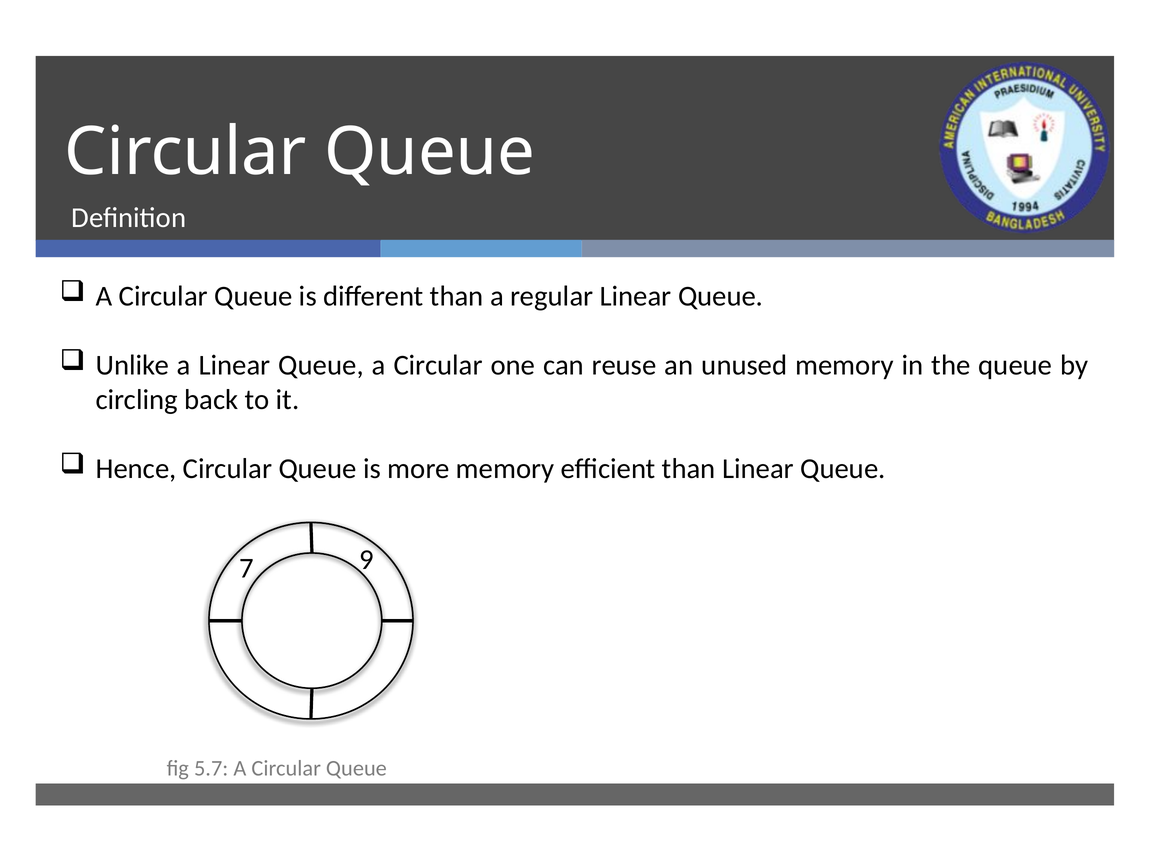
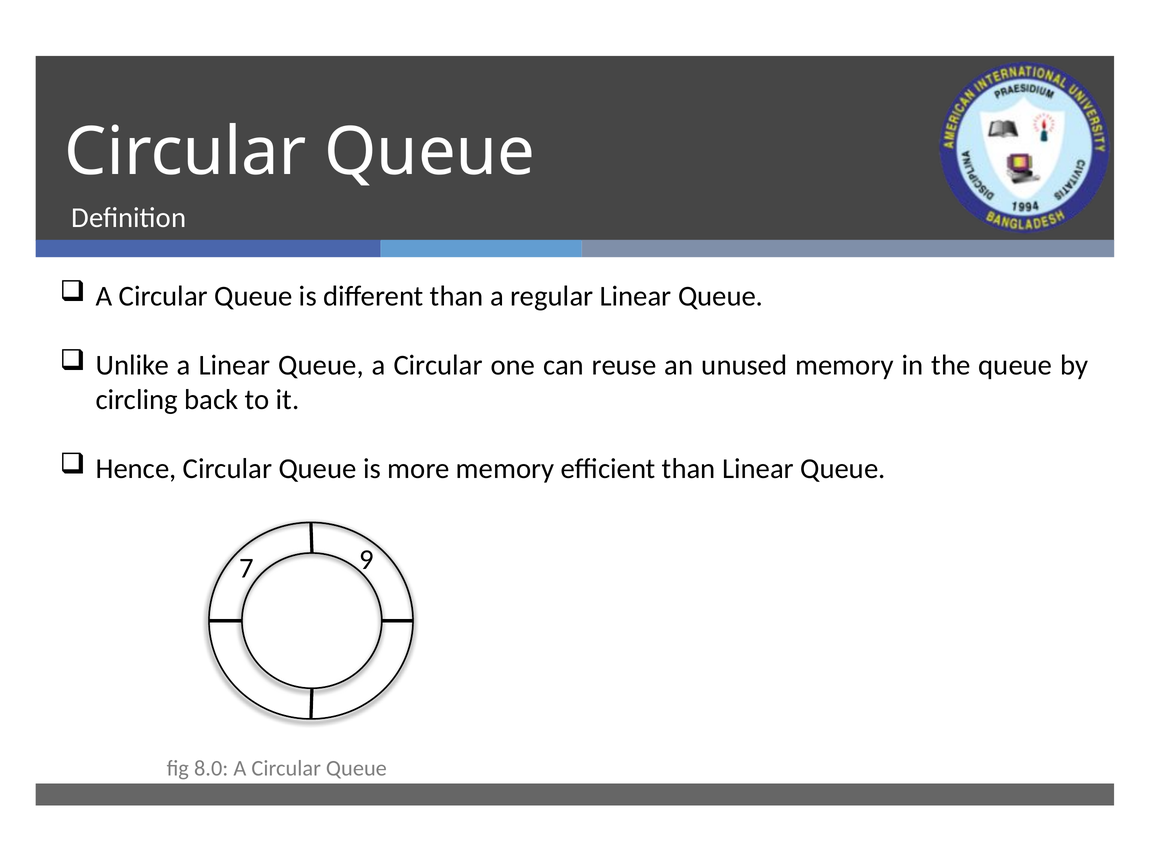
5.7: 5.7 -> 8.0 (211, 768)
